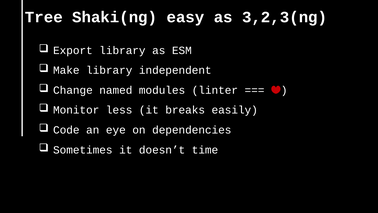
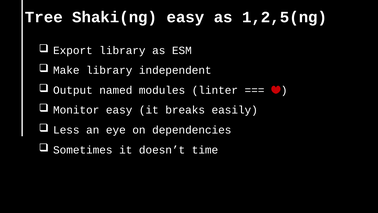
3,2,3(ng: 3,2,3(ng -> 1,2,5(ng (285, 17)
Change: Change -> Output (73, 90)
Monitor less: less -> easy (119, 110)
Code: Code -> Less (66, 130)
